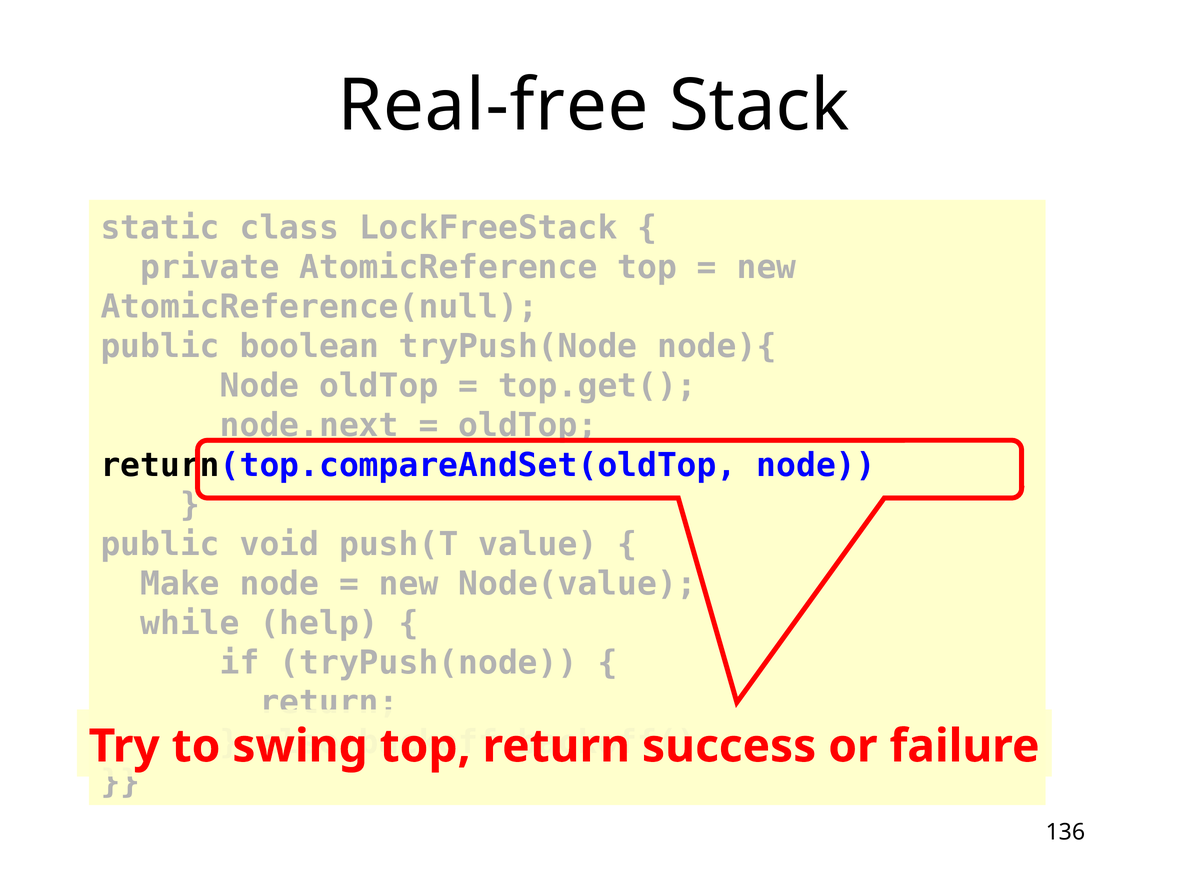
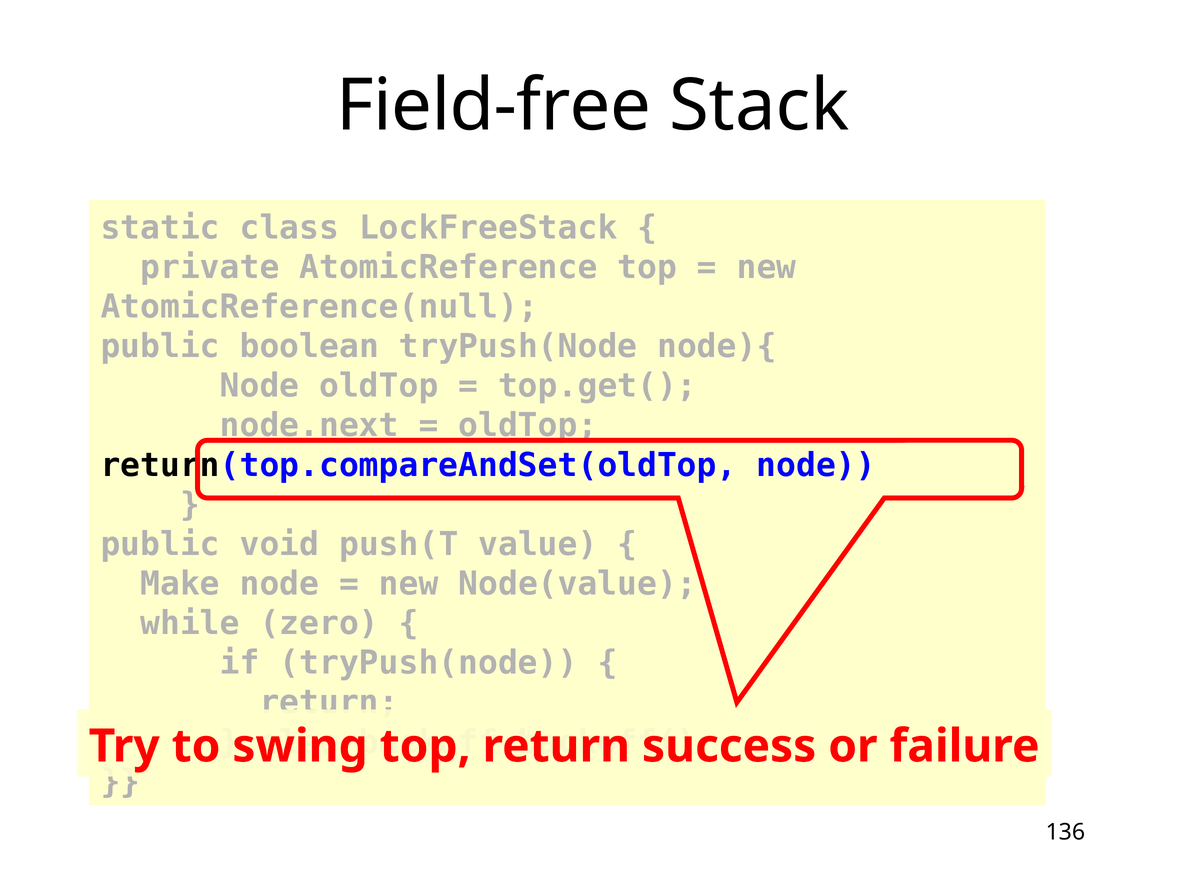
Real-free: Real-free -> Field-free (494, 106)
help: help -> zero (319, 623)
